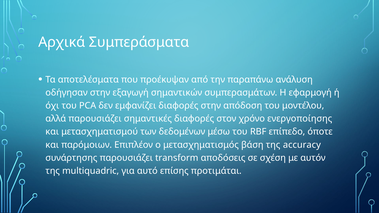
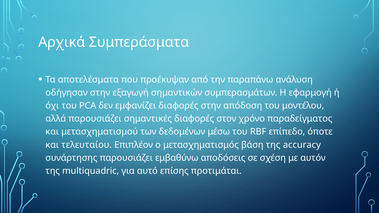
ενεργοποίησης: ενεργοποίησης -> παραδείγματος (300, 119)
παρόμοιων: παρόμοιων -> τελευταίου (87, 145)
transform: transform -> εμβαθύνω (177, 158)
